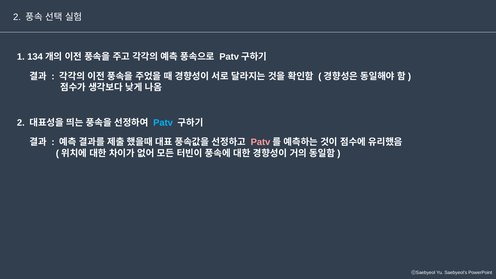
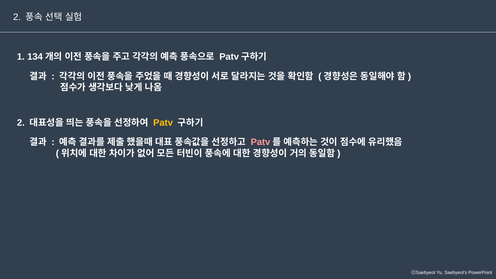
Patv colour: light blue -> yellow (163, 123)
